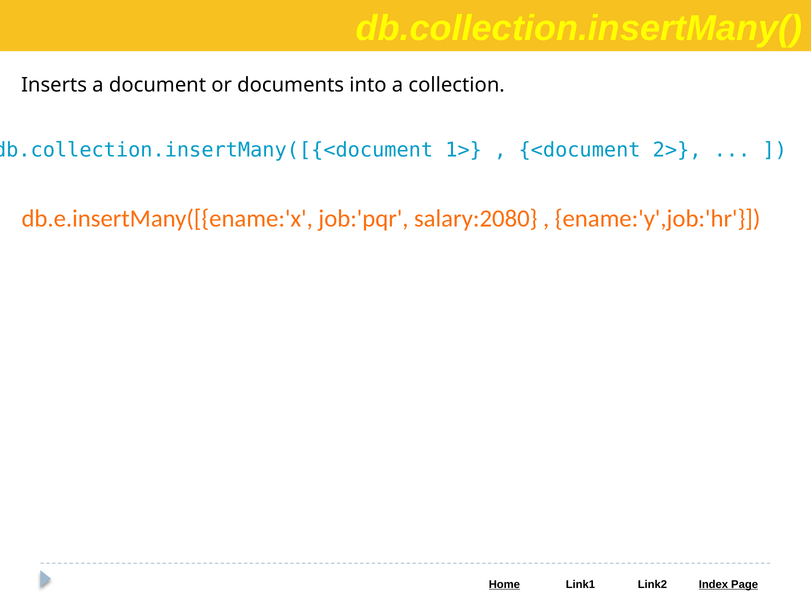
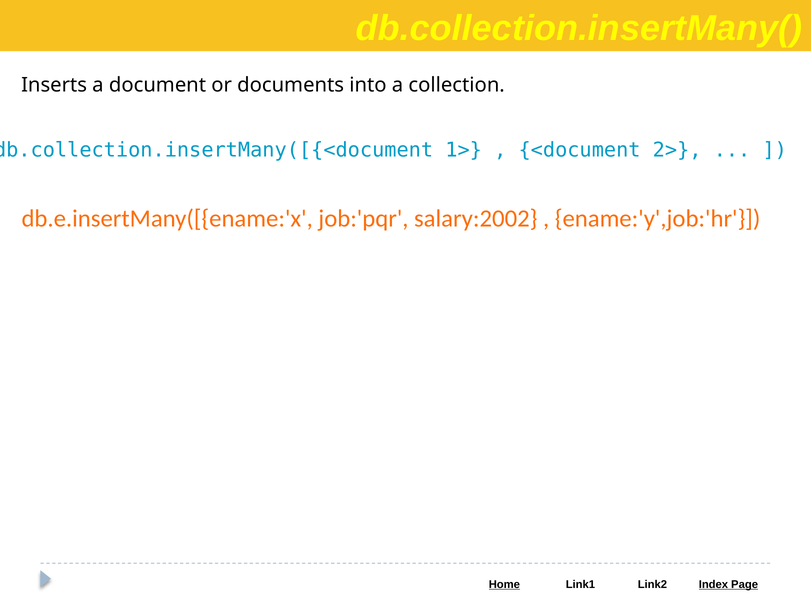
salary:2080: salary:2080 -> salary:2002 (476, 219)
